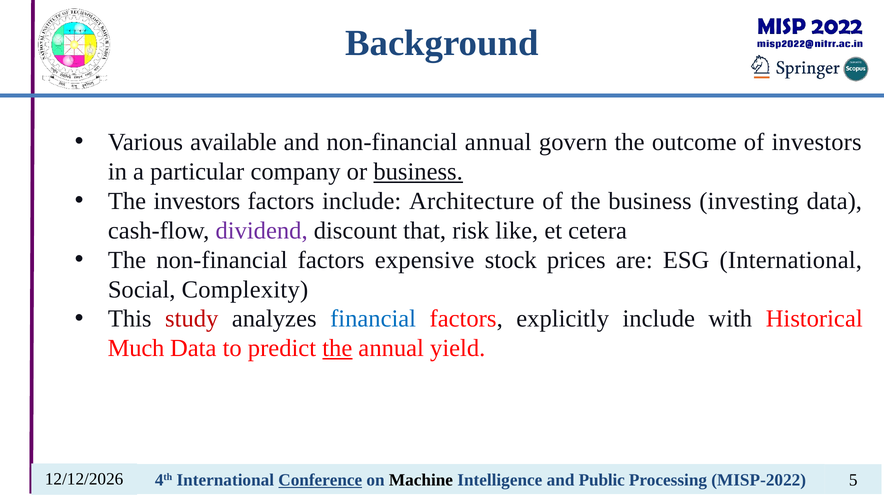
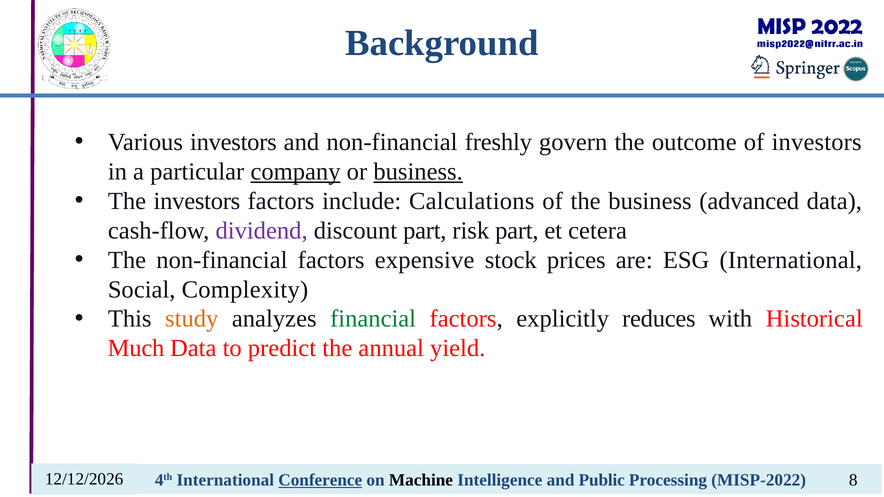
Various available: available -> investors (233, 142)
non-financial annual: annual -> freshly (498, 142)
company underline: none -> present (296, 172)
Architecture: Architecture -> Calculations (472, 201)
investing: investing -> advanced (749, 201)
discount that: that -> part (425, 231)
risk like: like -> part (517, 231)
study colour: red -> orange (192, 319)
financial colour: blue -> green (373, 319)
explicitly include: include -> reduces (659, 319)
the underline: present -> none (337, 349)
5: 5 -> 8 (853, 480)
